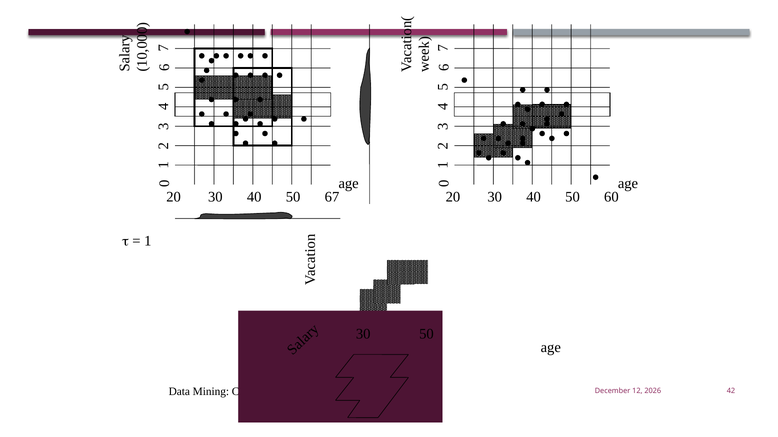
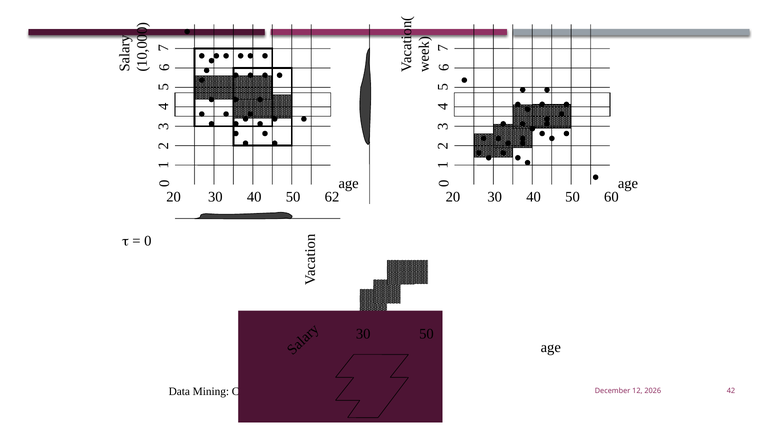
67: 67 -> 62 (332, 197)
1: 1 -> 0 (148, 241)
